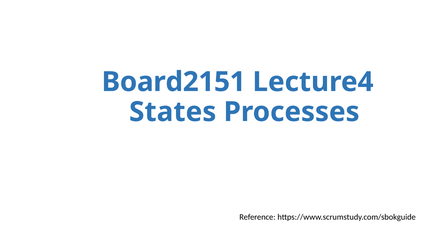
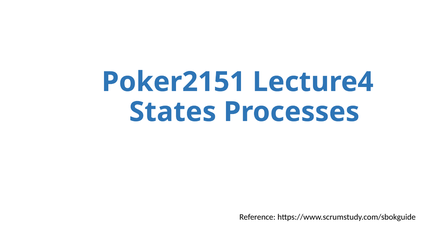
Board2151: Board2151 -> Poker2151 (174, 82)
